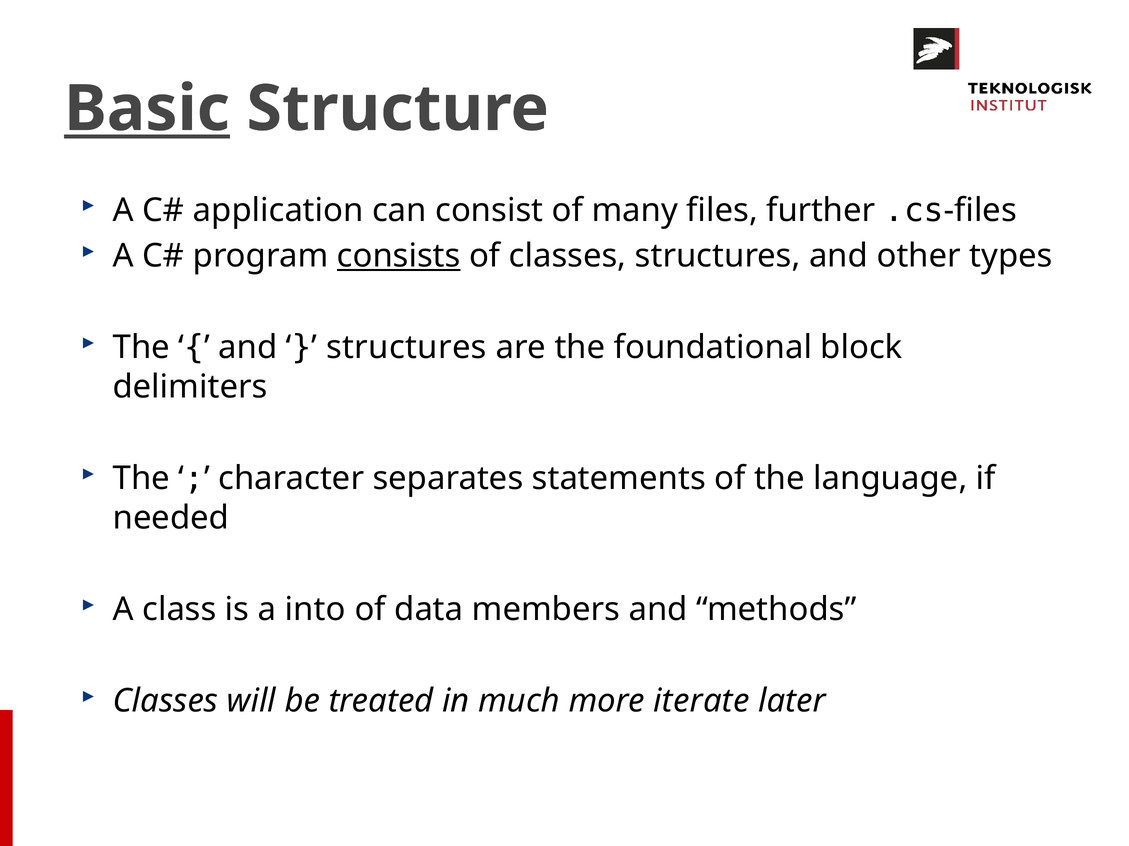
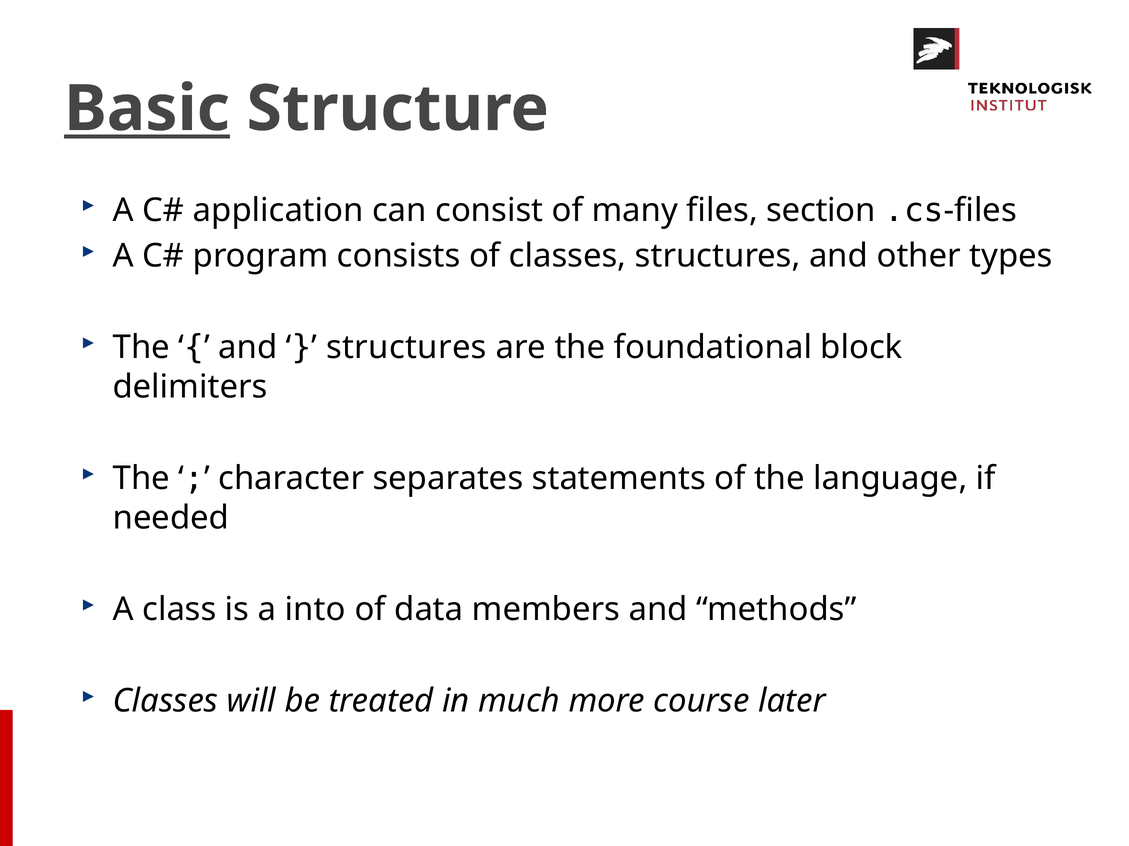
further: further -> section (821, 211)
consists underline: present -> none (399, 256)
iterate: iterate -> course (701, 702)
